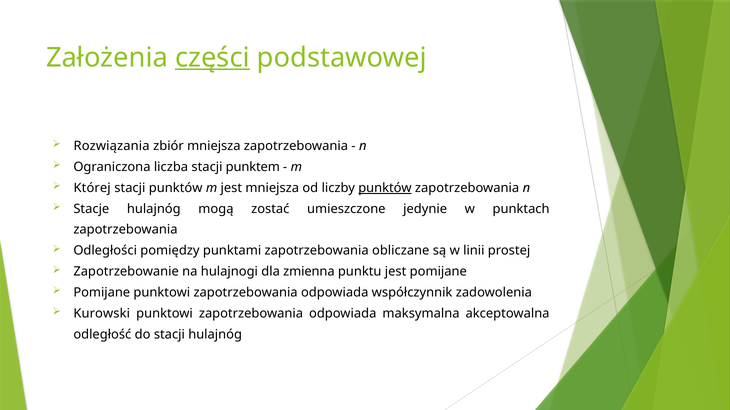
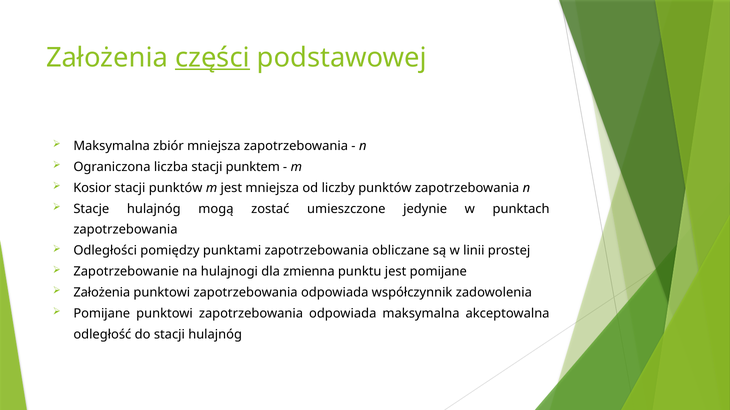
Rozwiązania: Rozwiązania -> Maksymalna (112, 146)
Której: Której -> Kosior (92, 188)
punktów underline: present -> none (385, 188)
Pomijane: Pomijane -> Założenia (102, 293)
Kurowski: Kurowski -> Pomijane (102, 314)
